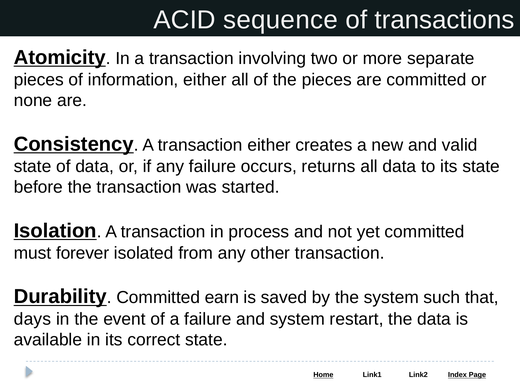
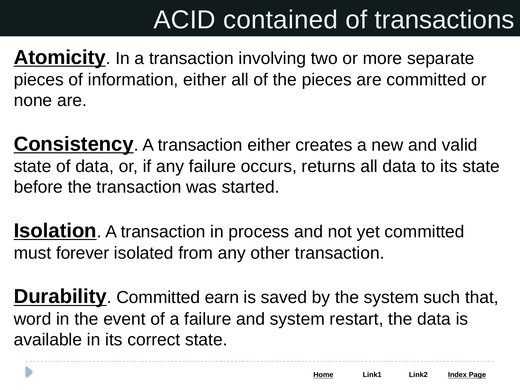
sequence: sequence -> contained (281, 20)
days: days -> word (33, 319)
